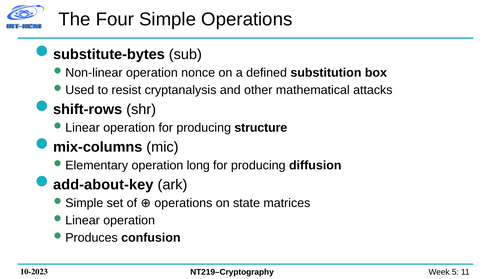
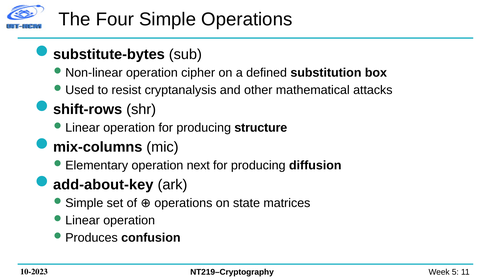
nonce: nonce -> cipher (198, 73)
long: long -> next (198, 166)
